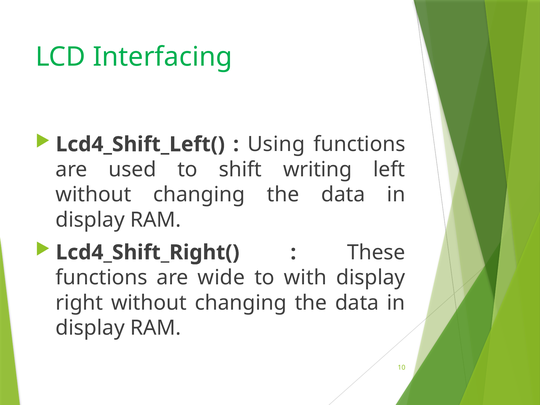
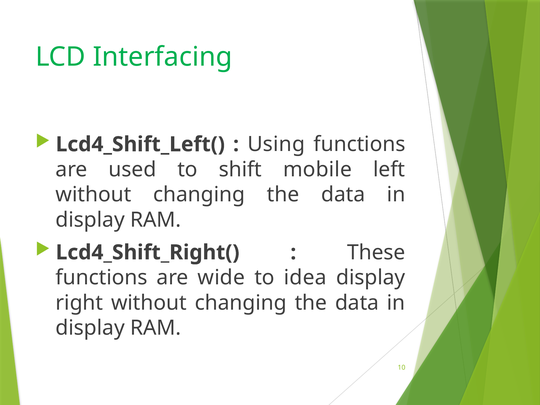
writing: writing -> mobile (317, 169)
with: with -> idea (305, 278)
